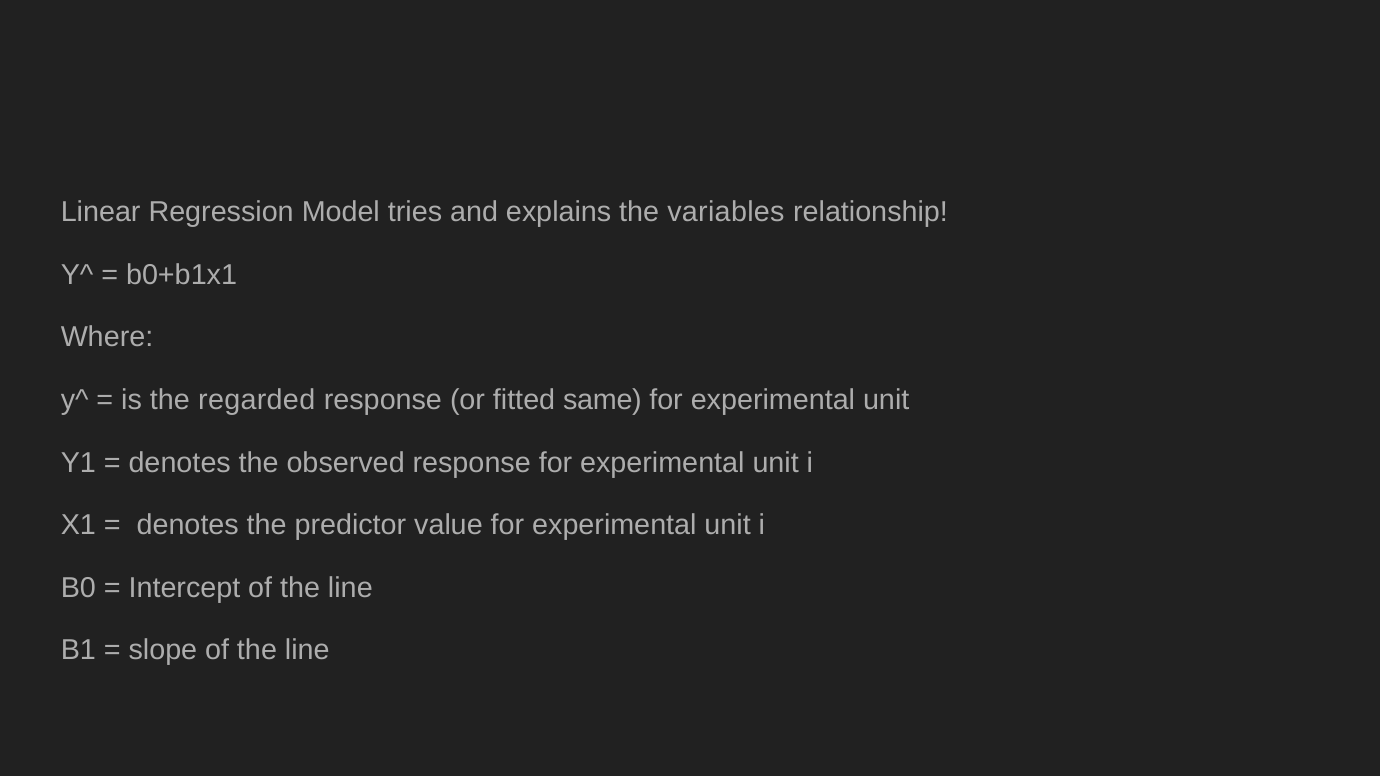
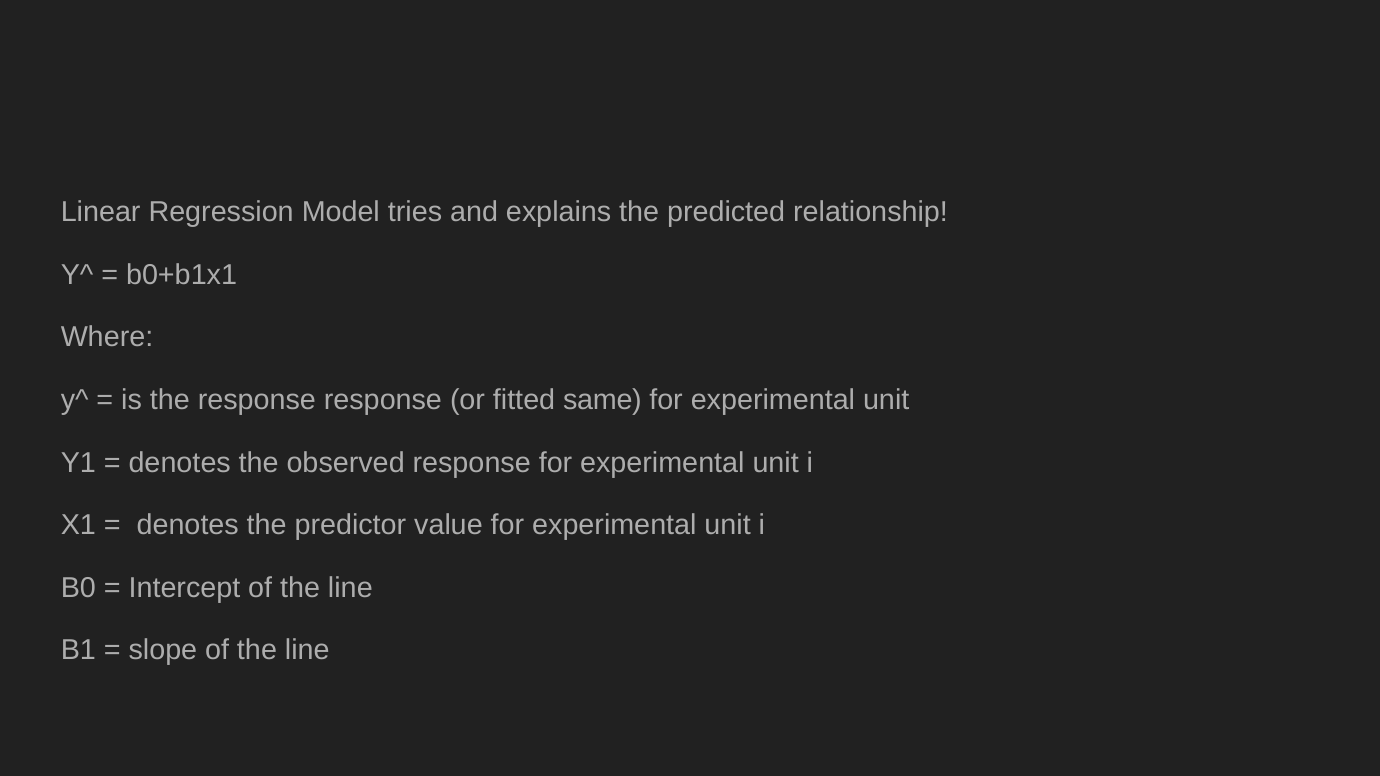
variables: variables -> predicted (726, 212)
the regarded: regarded -> response (257, 400)
